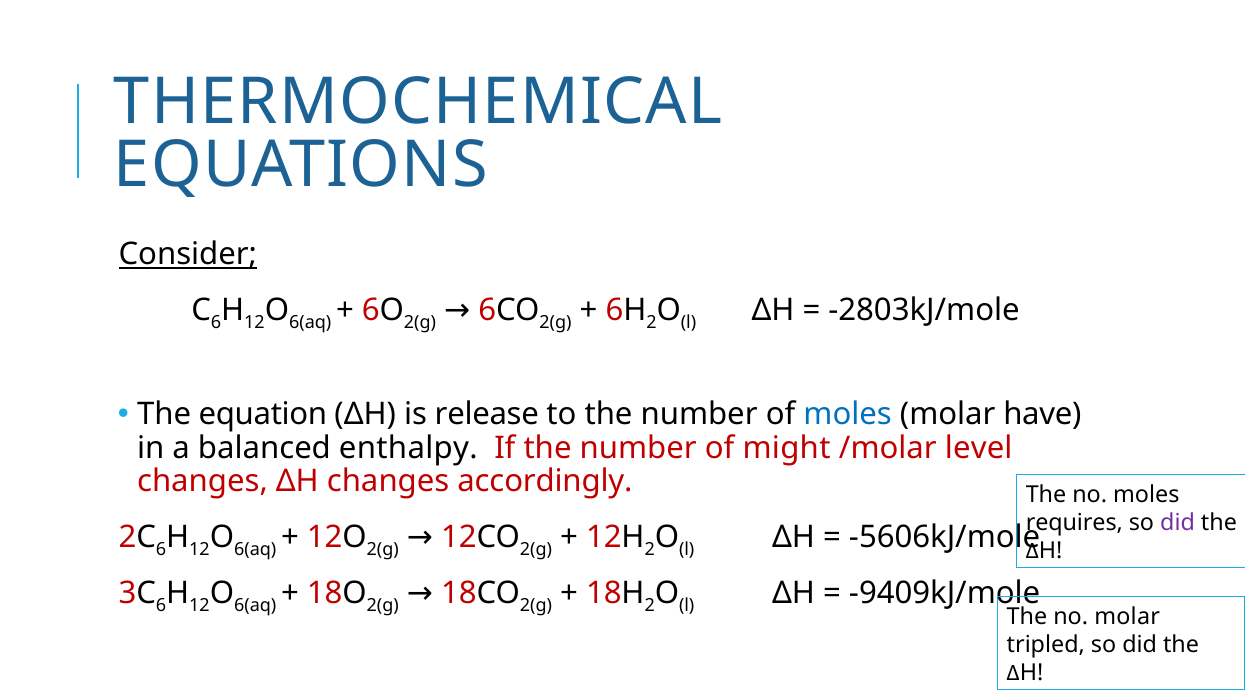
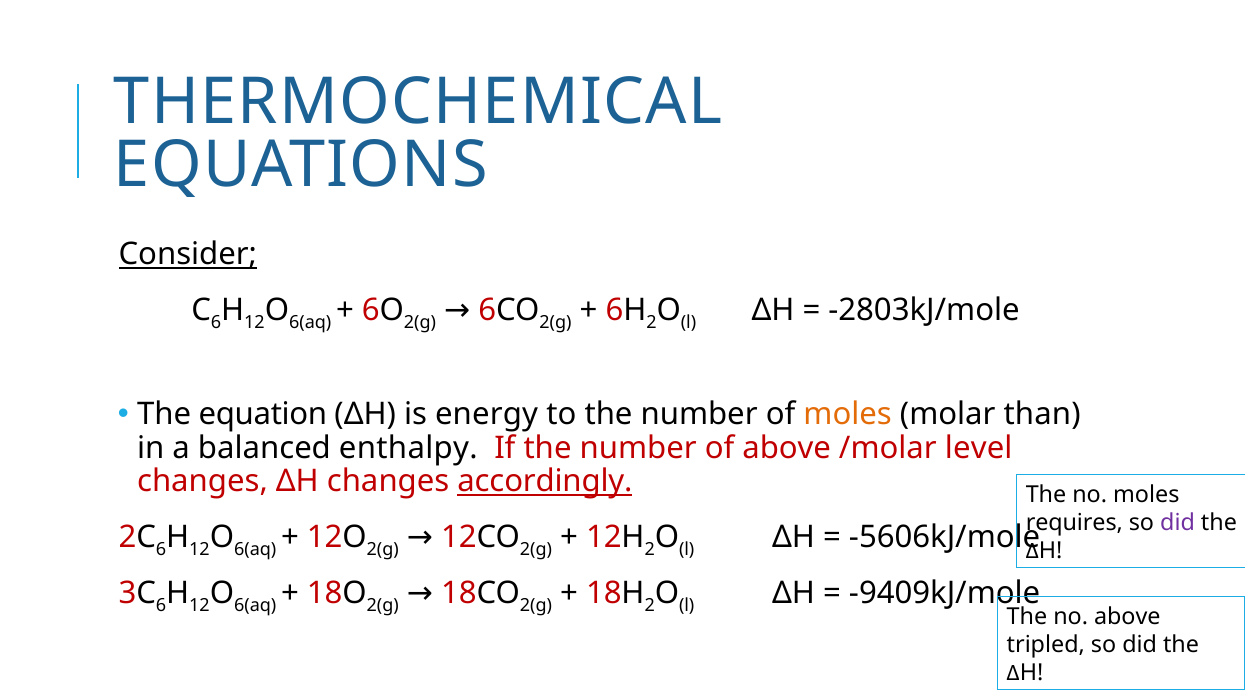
release: release -> energy (487, 415)
moles colour: blue -> orange (848, 415)
have: have -> than (1042, 415)
of might: might -> above (787, 448)
accordingly underline: none -> present (545, 482)
no molar: molar -> above (1127, 617)
